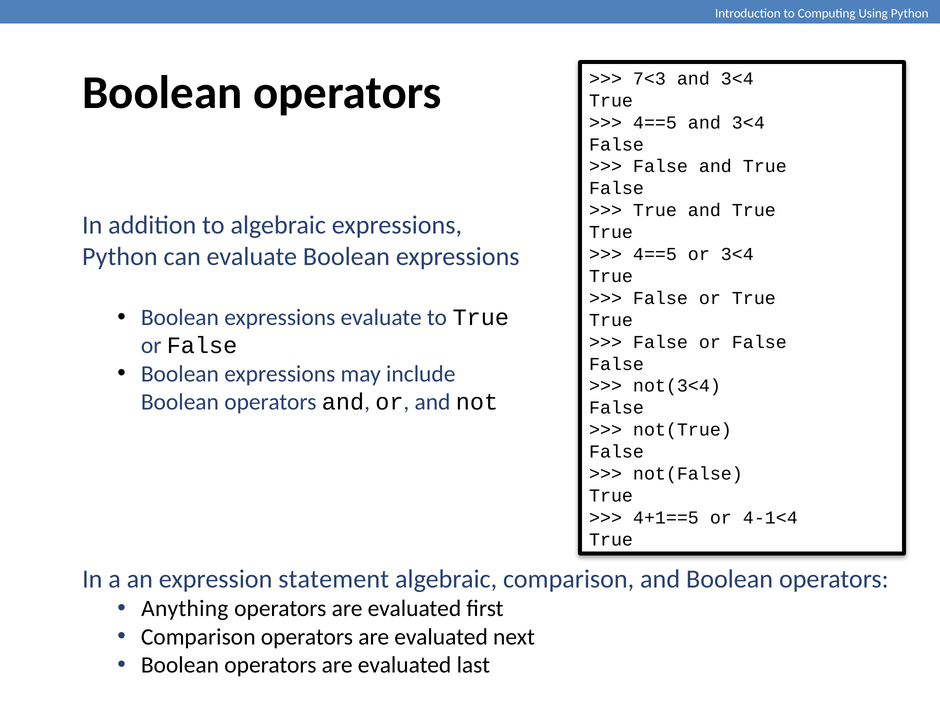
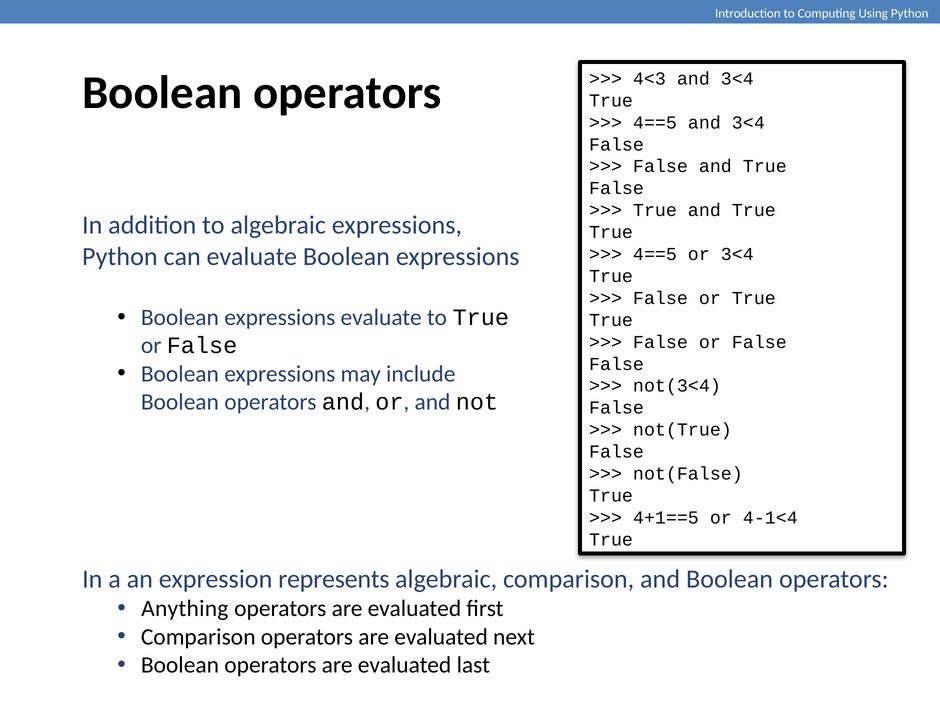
7<3: 7<3 -> 4<3 (649, 79)
statement: statement -> represents (334, 579)
